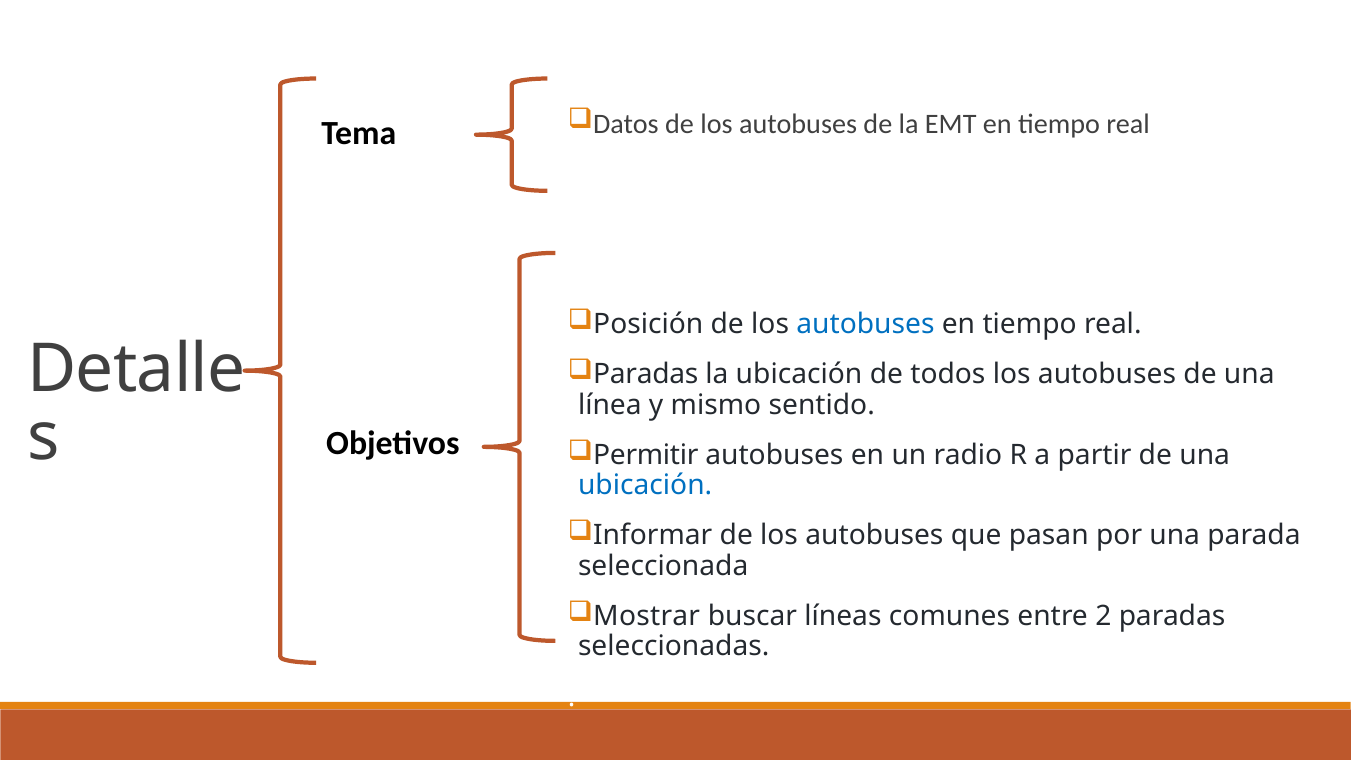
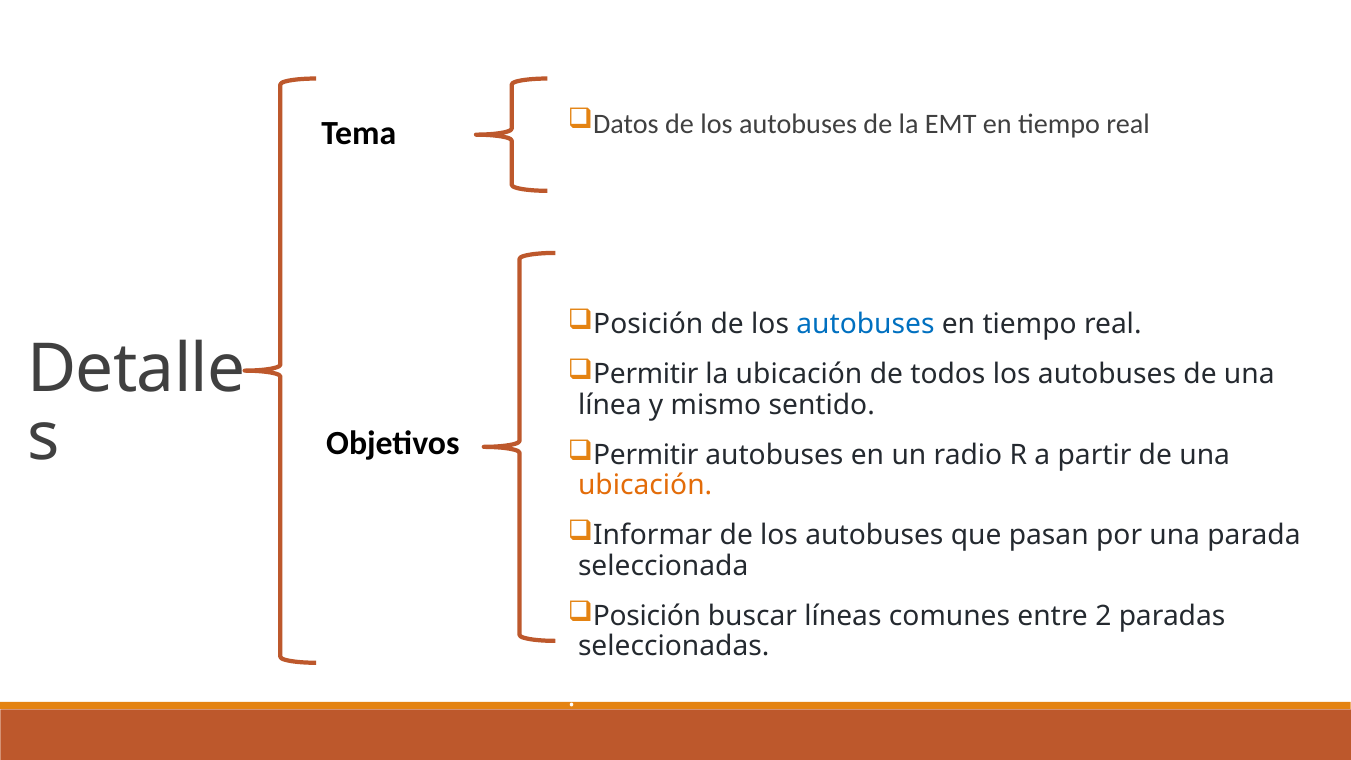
Paradas: Paradas -> Permitir (646, 374)
ubicación colour: blue -> orange (645, 485)
Mostrar: Mostrar -> Posición (647, 616)
